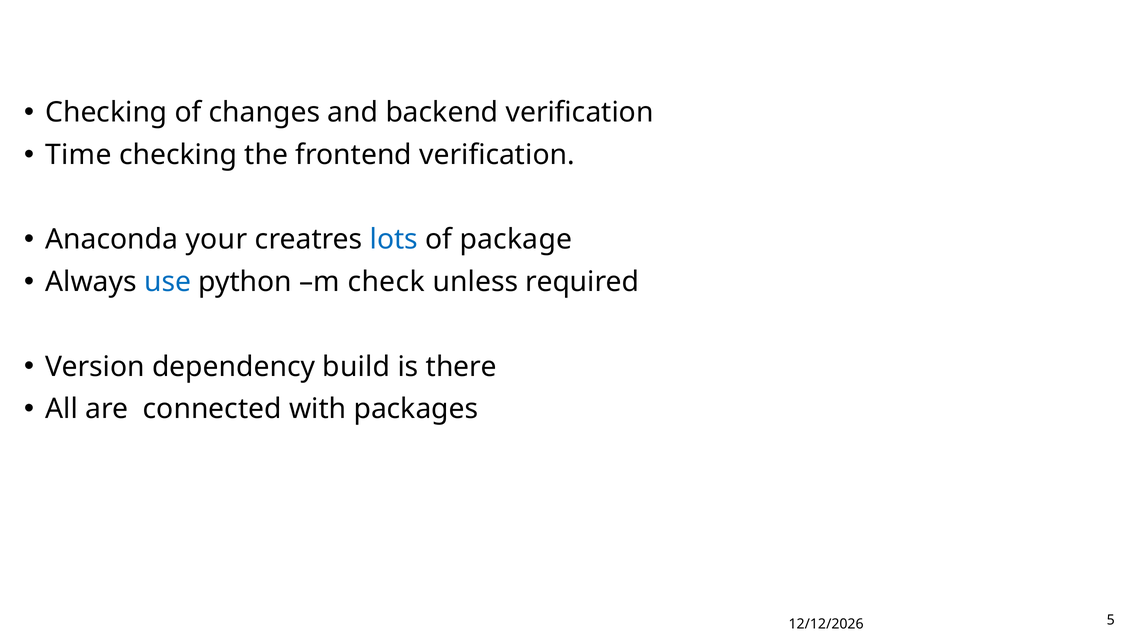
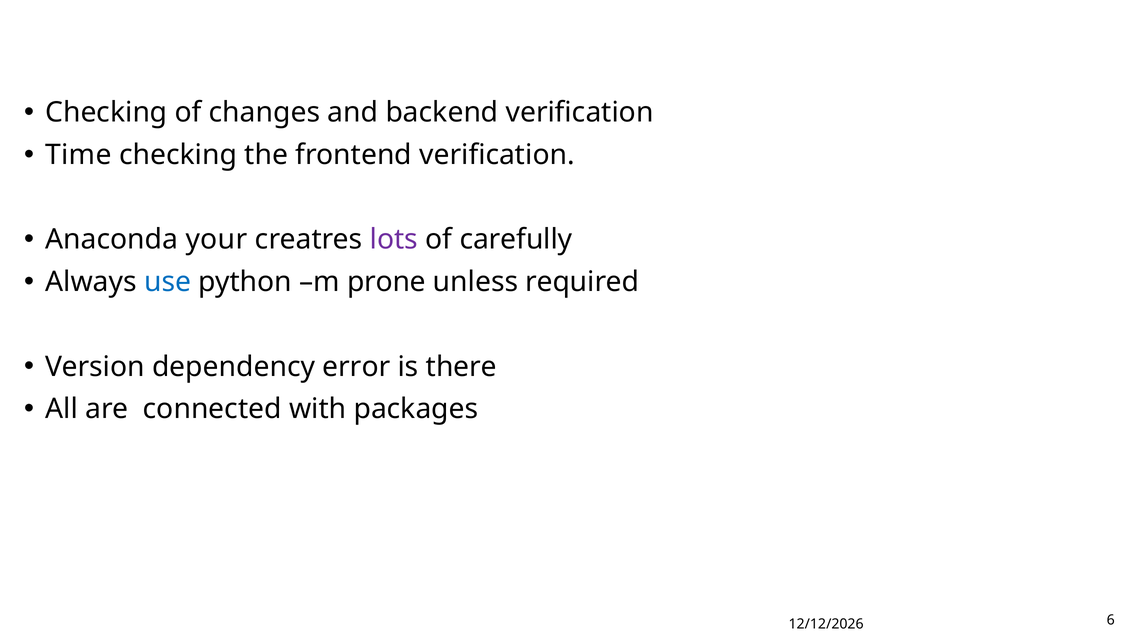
lots colour: blue -> purple (394, 240)
package: package -> carefully (516, 240)
check: check -> prone (386, 282)
build: build -> error (356, 367)
5: 5 -> 6 (1111, 620)
